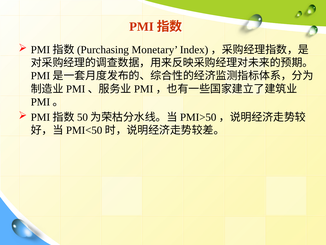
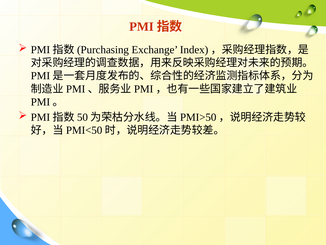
Monetary: Monetary -> Exchange (155, 50)
